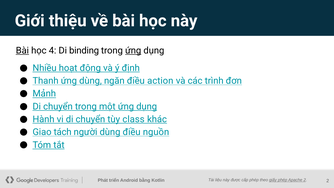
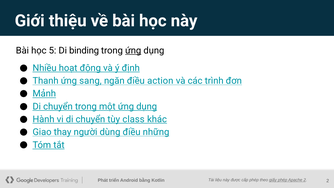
Bài underline: present -> none (22, 51)
4: 4 -> 5 (53, 51)
ứng dùng: dùng -> sang (90, 81)
tách: tách -> thay (63, 132)
nguồn: nguồn -> những (156, 132)
